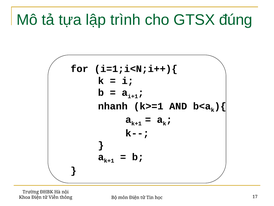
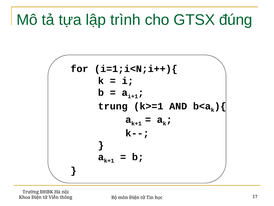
nhanh: nhanh -> trung (113, 106)
